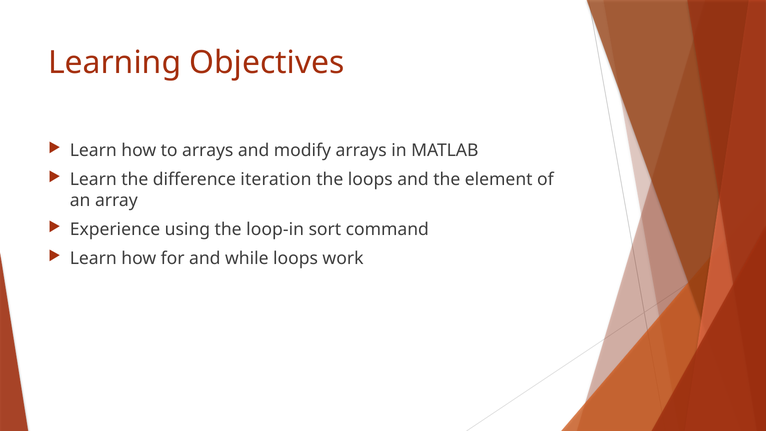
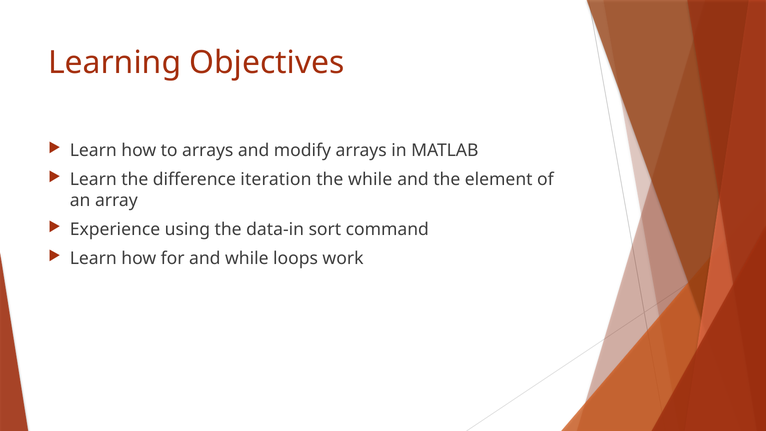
the loops: loops -> while (370, 179)
loop-in: loop-in -> data-in (275, 229)
